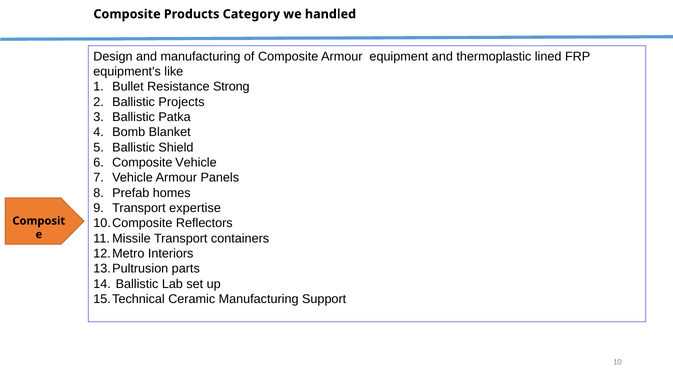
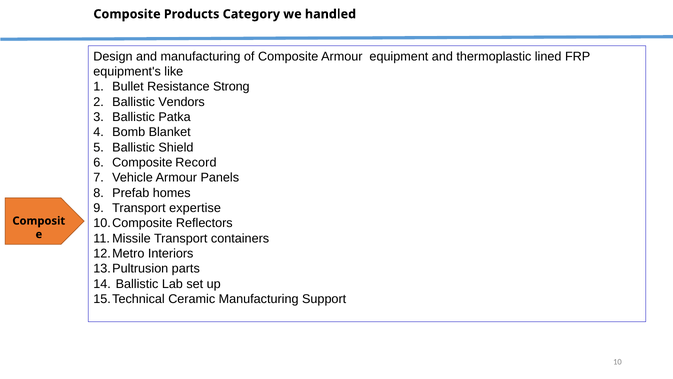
Projects: Projects -> Vendors (182, 102)
Composite Vehicle: Vehicle -> Record (196, 162)
